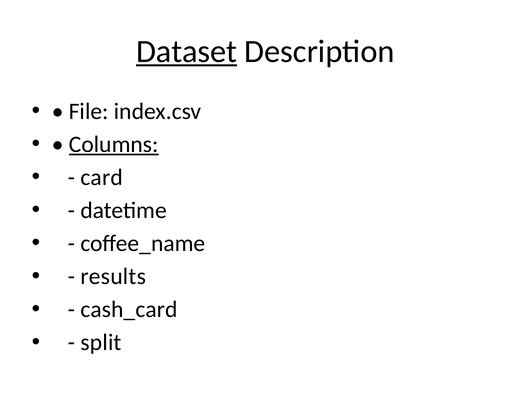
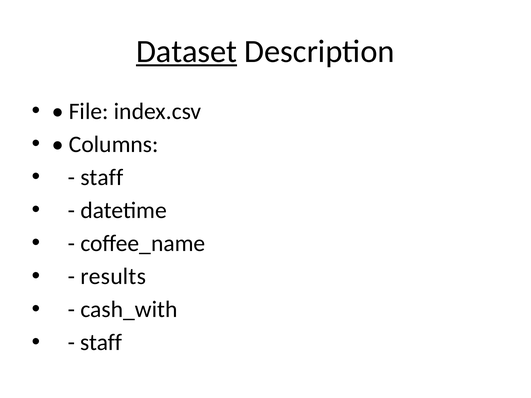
Columns underline: present -> none (114, 144)
card: card -> staff (102, 177)
cash_card: cash_card -> cash_with (129, 310)
split: split -> staff (101, 343)
